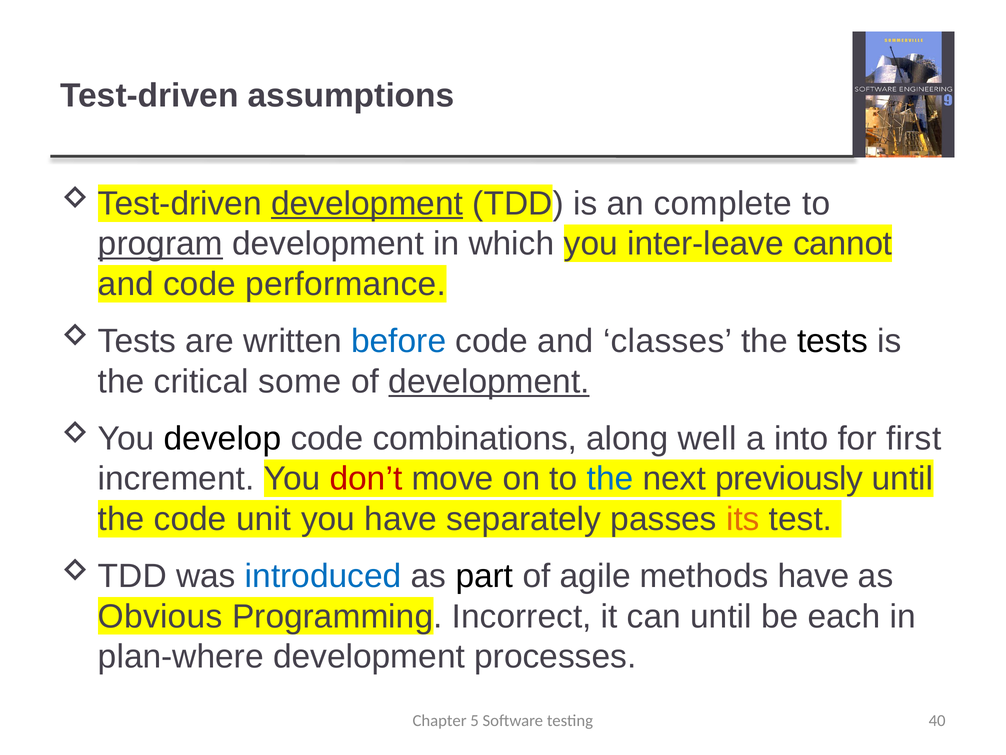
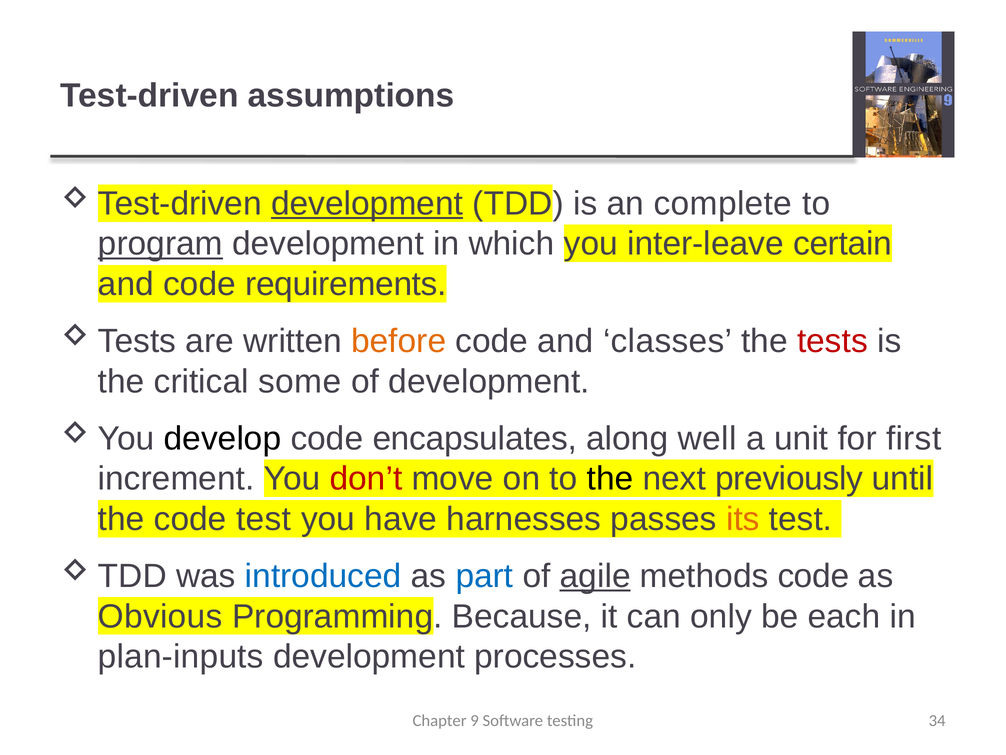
cannot: cannot -> certain (843, 244)
performance: performance -> requirements (346, 284)
before colour: blue -> orange (399, 341)
tests colour: black -> red (832, 341)
development underline: present -> none (489, 381)
combinations: combinations -> encapsulates (475, 438)
into: into -> unit (801, 438)
the colour: blue -> black (610, 479)
code unit: unit -> test (264, 519)
separately: separately -> harnesses (524, 519)
part colour: black -> blue (484, 576)
agile underline: none -> present (595, 576)
methods have: have -> code (813, 576)
Incorrect: Incorrect -> Because (522, 616)
can until: until -> only (721, 616)
plan-where: plan-where -> plan-inputs (181, 656)
5: 5 -> 9 (475, 720)
40: 40 -> 34 (937, 720)
